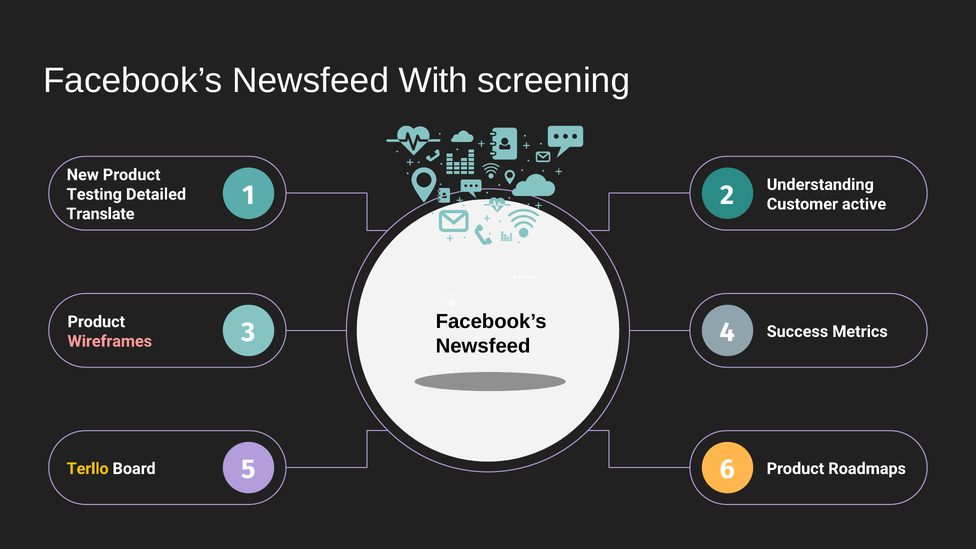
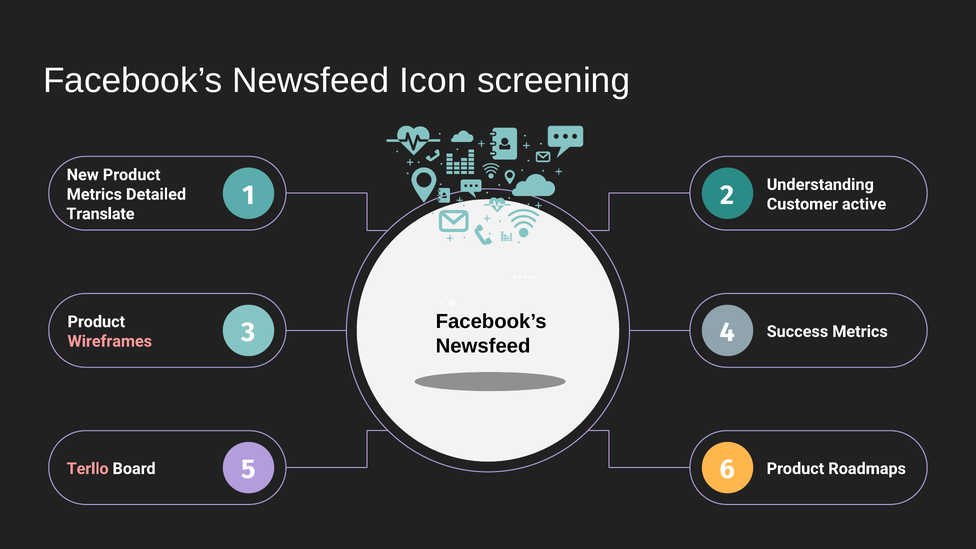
With: With -> Icon (433, 81)
Testing: Testing -> Metrics (94, 194)
Terllo colour: yellow -> pink (88, 469)
